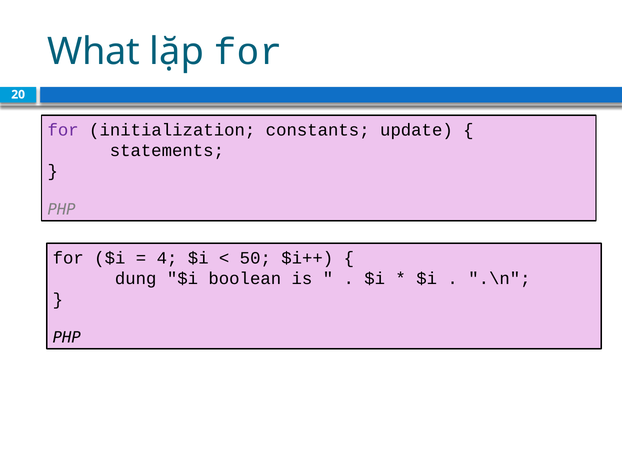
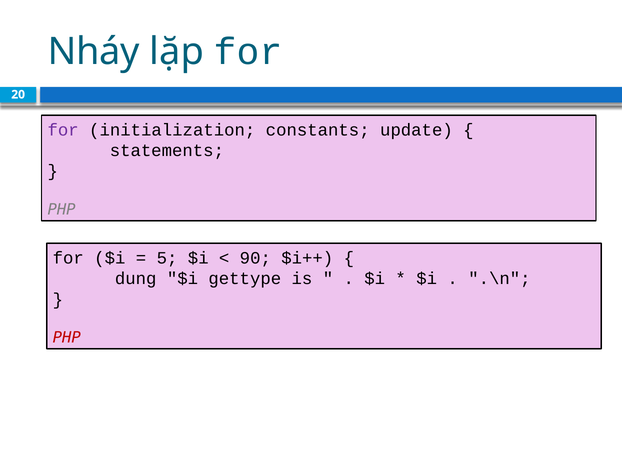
What: What -> Nháy (94, 52)
4: 4 -> 5 (167, 258)
50: 50 -> 90 (255, 258)
boolean: boolean -> gettype (245, 279)
PHP colour: black -> red (67, 338)
